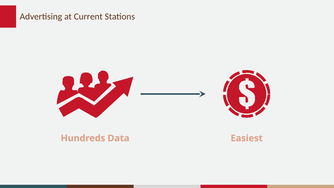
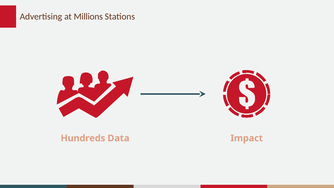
Current: Current -> Millions (88, 17)
Easiest: Easiest -> Impact (247, 138)
